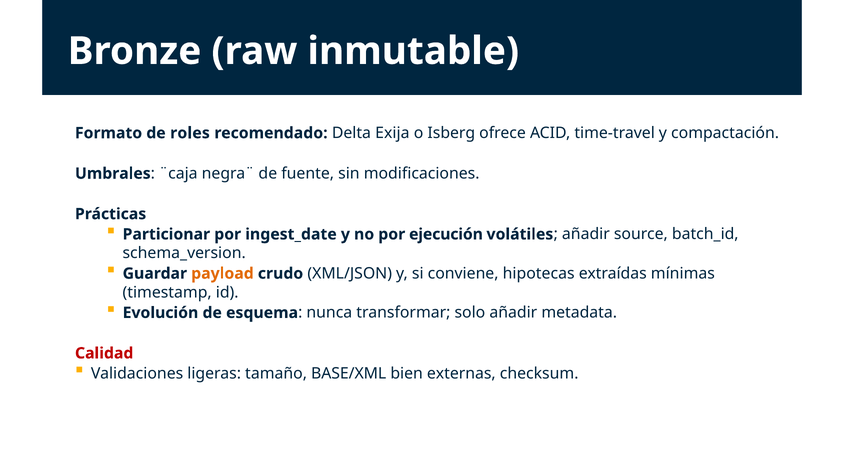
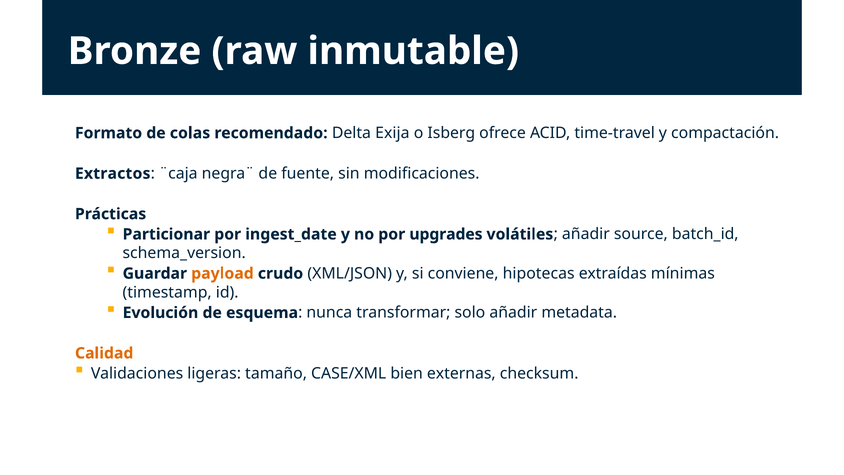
roles: roles -> colas (190, 133)
Umbrales: Umbrales -> Extractos (113, 173)
ejecución: ejecución -> upgrades (446, 234)
Calidad colour: red -> orange (104, 353)
BASE/XML: BASE/XML -> CASE/XML (349, 373)
